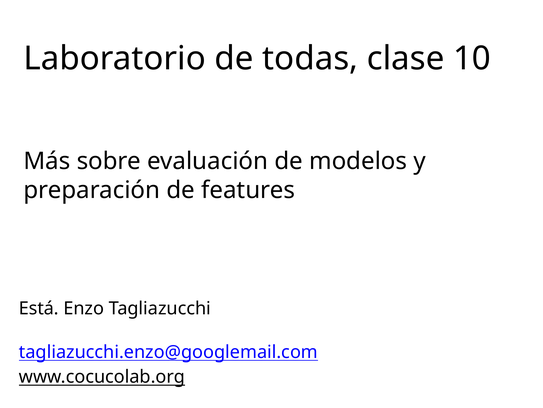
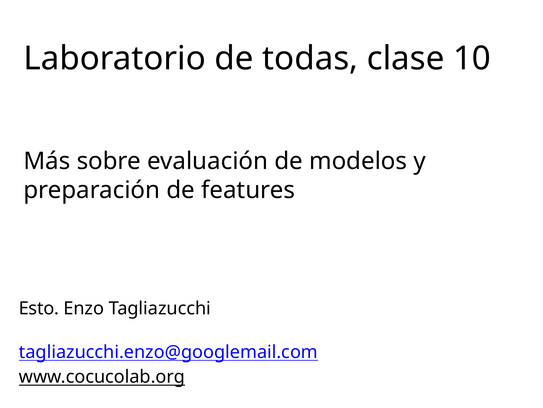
Está: Está -> Esto (39, 308)
